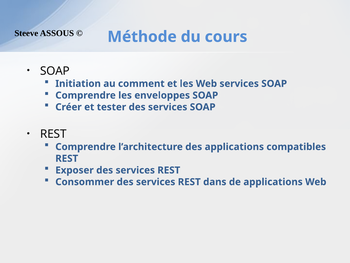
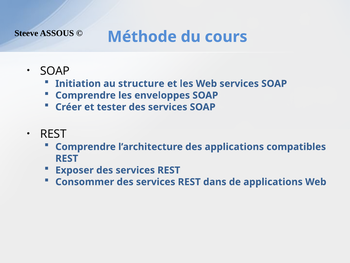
comment: comment -> structure (141, 84)
